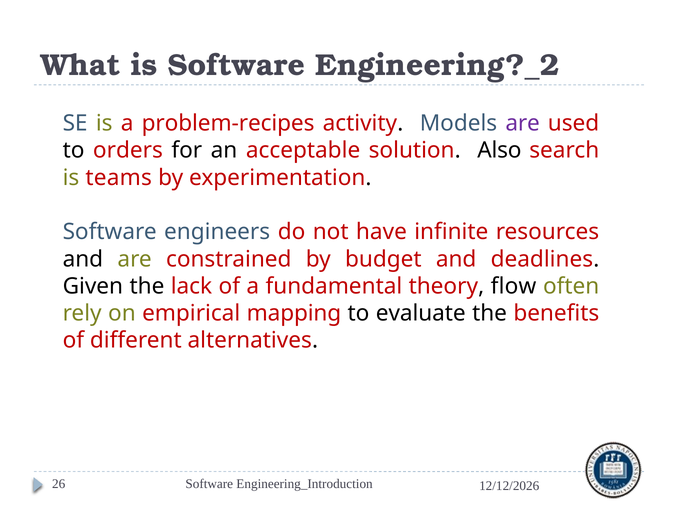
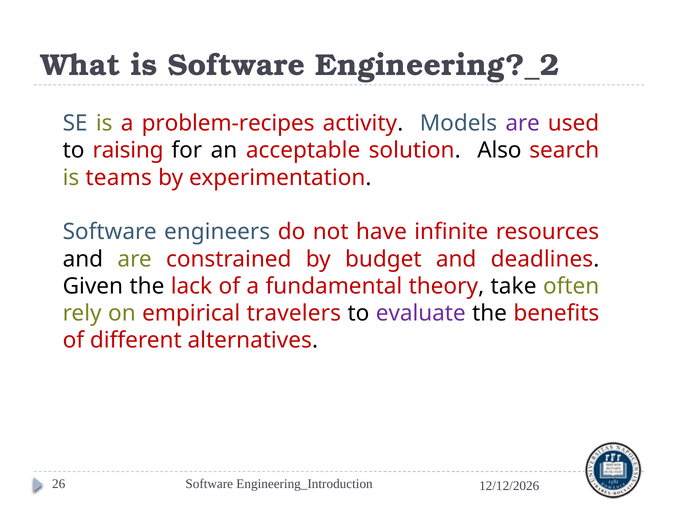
orders: orders -> raising (128, 150)
flow: flow -> take (514, 286)
mapping: mapping -> travelers (294, 313)
evaluate colour: black -> purple (421, 313)
